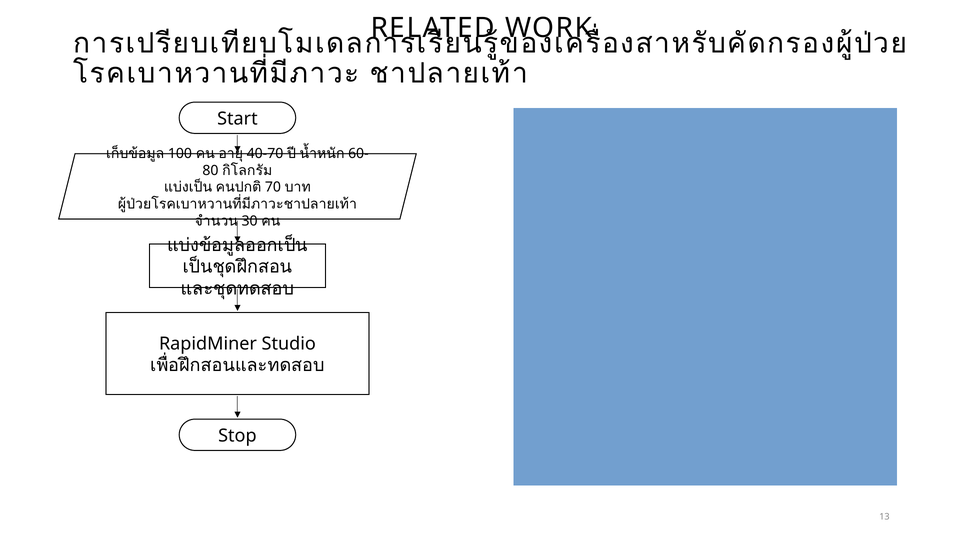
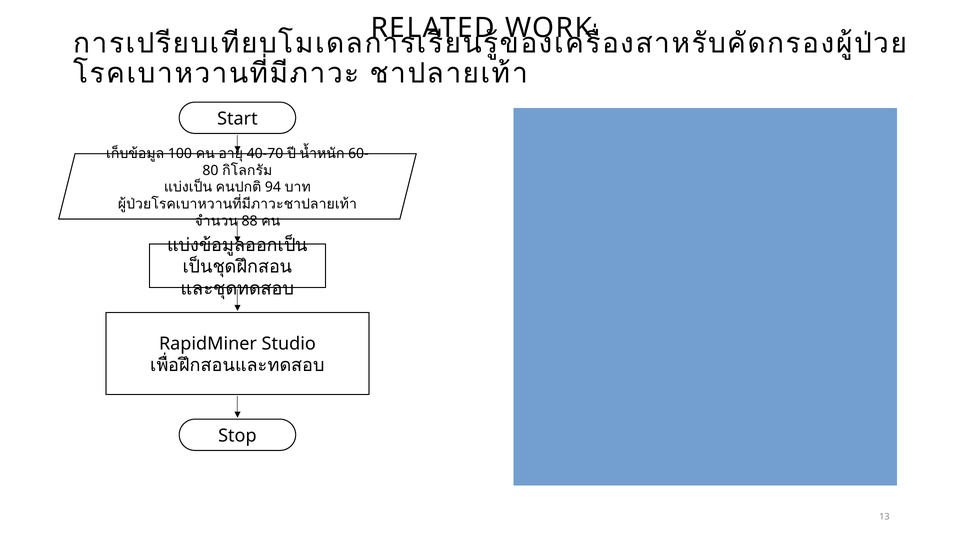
70: 70 -> 94 (273, 187)
30: 30 -> 88 (250, 221)
